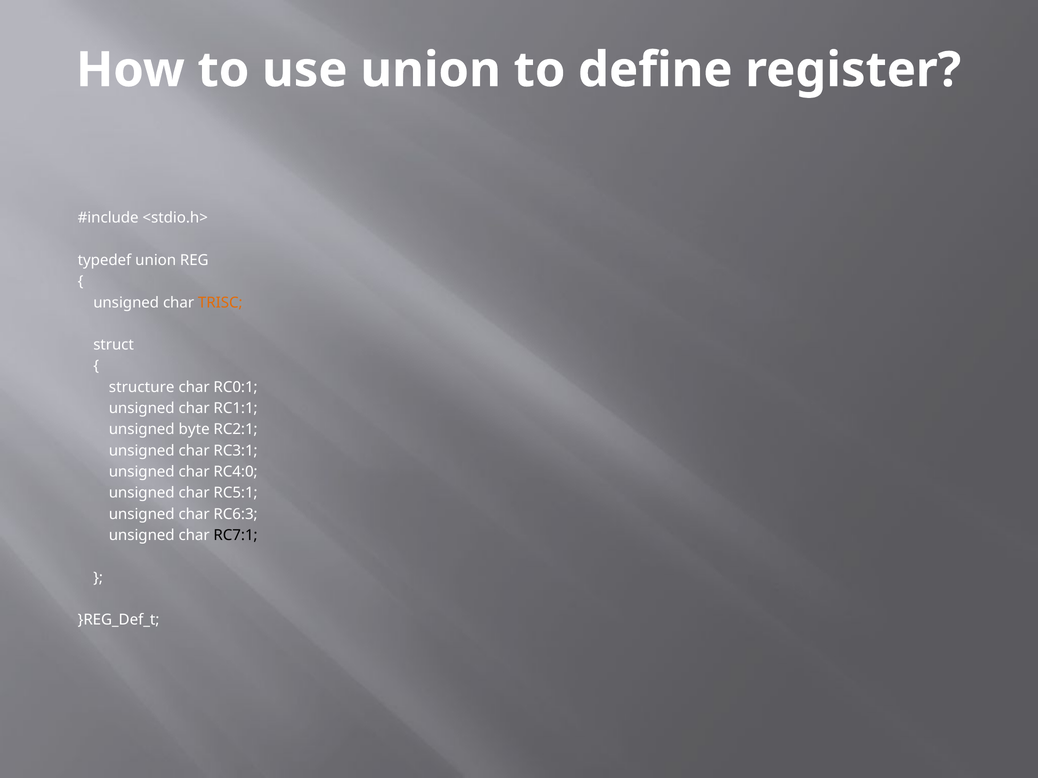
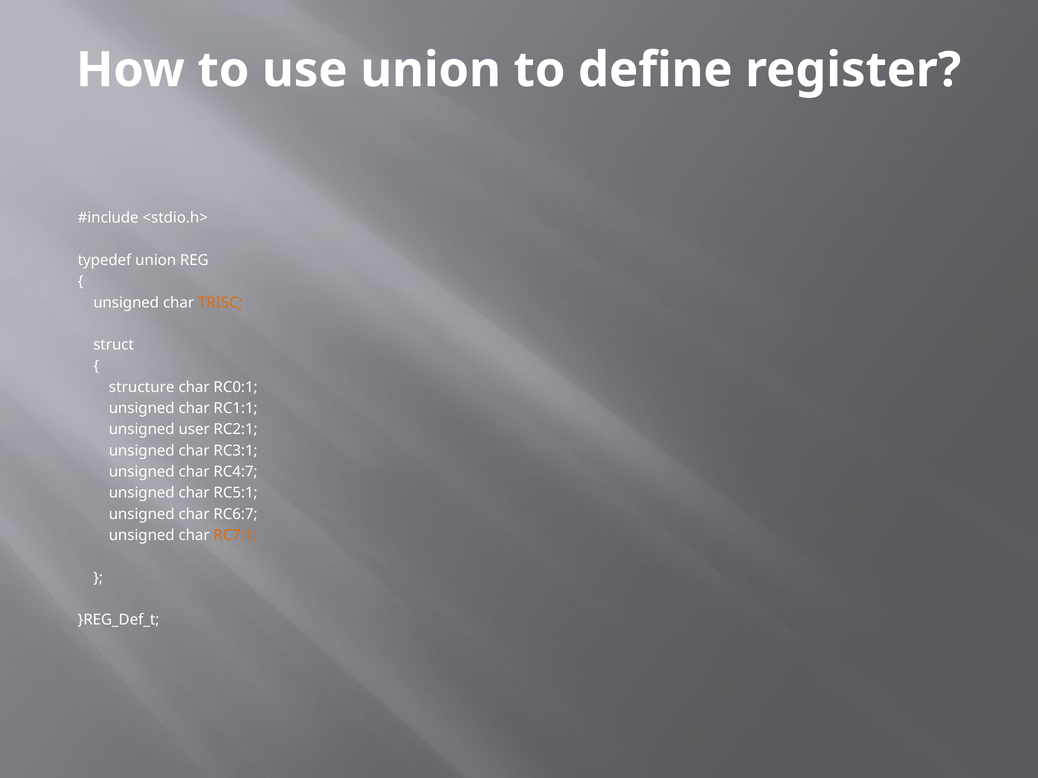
byte: byte -> user (194, 430)
RC4:0: RC4:0 -> RC4:7 (236, 472)
RC6:3: RC6:3 -> RC6:7 (236, 514)
RC7:1 colour: black -> orange (236, 536)
